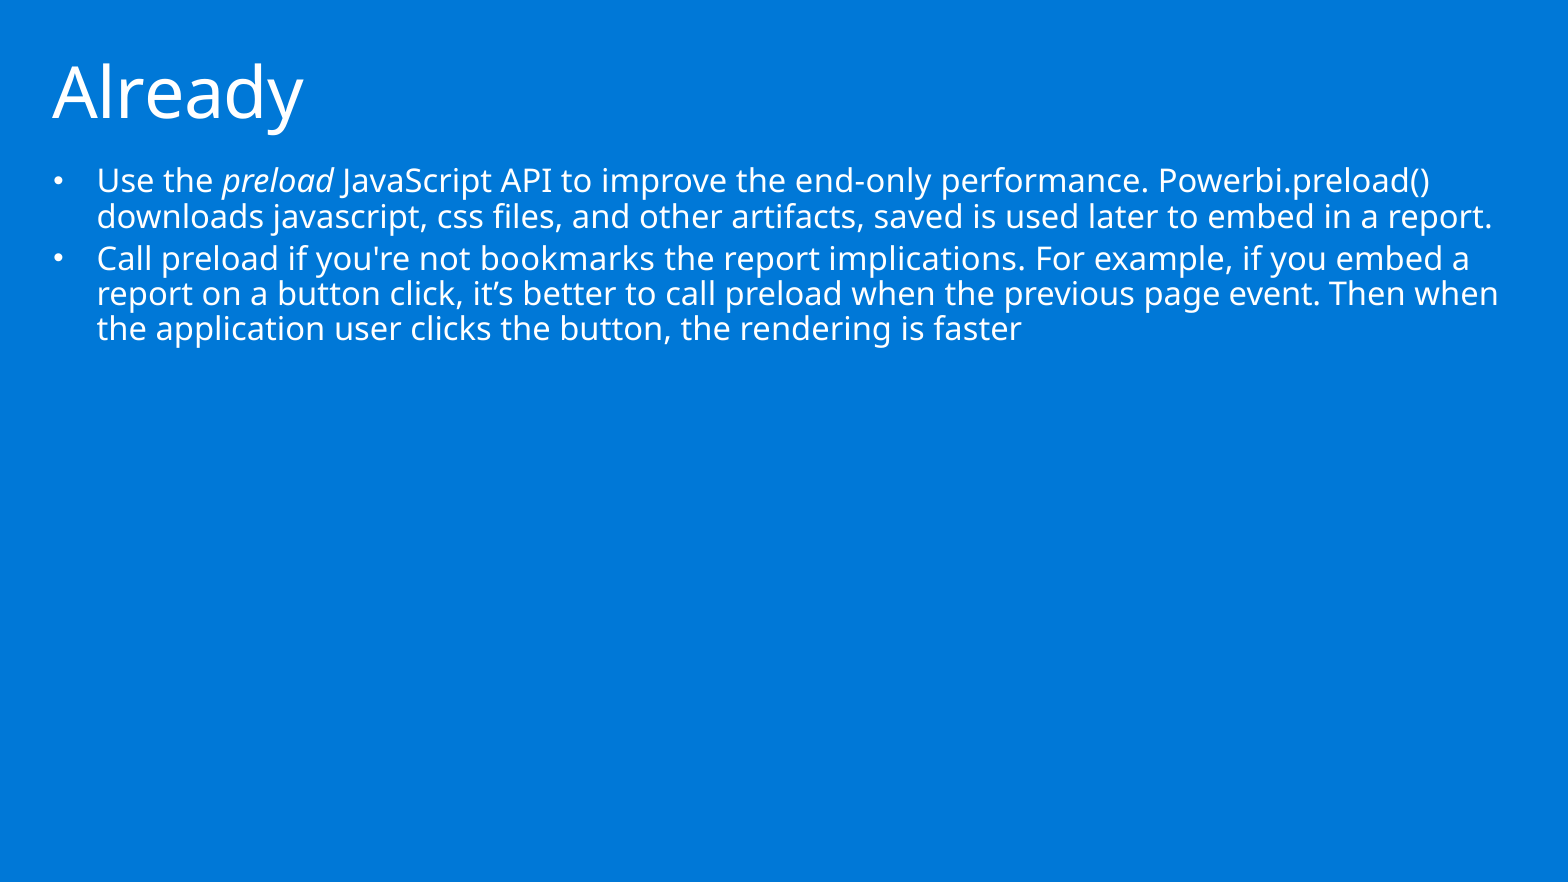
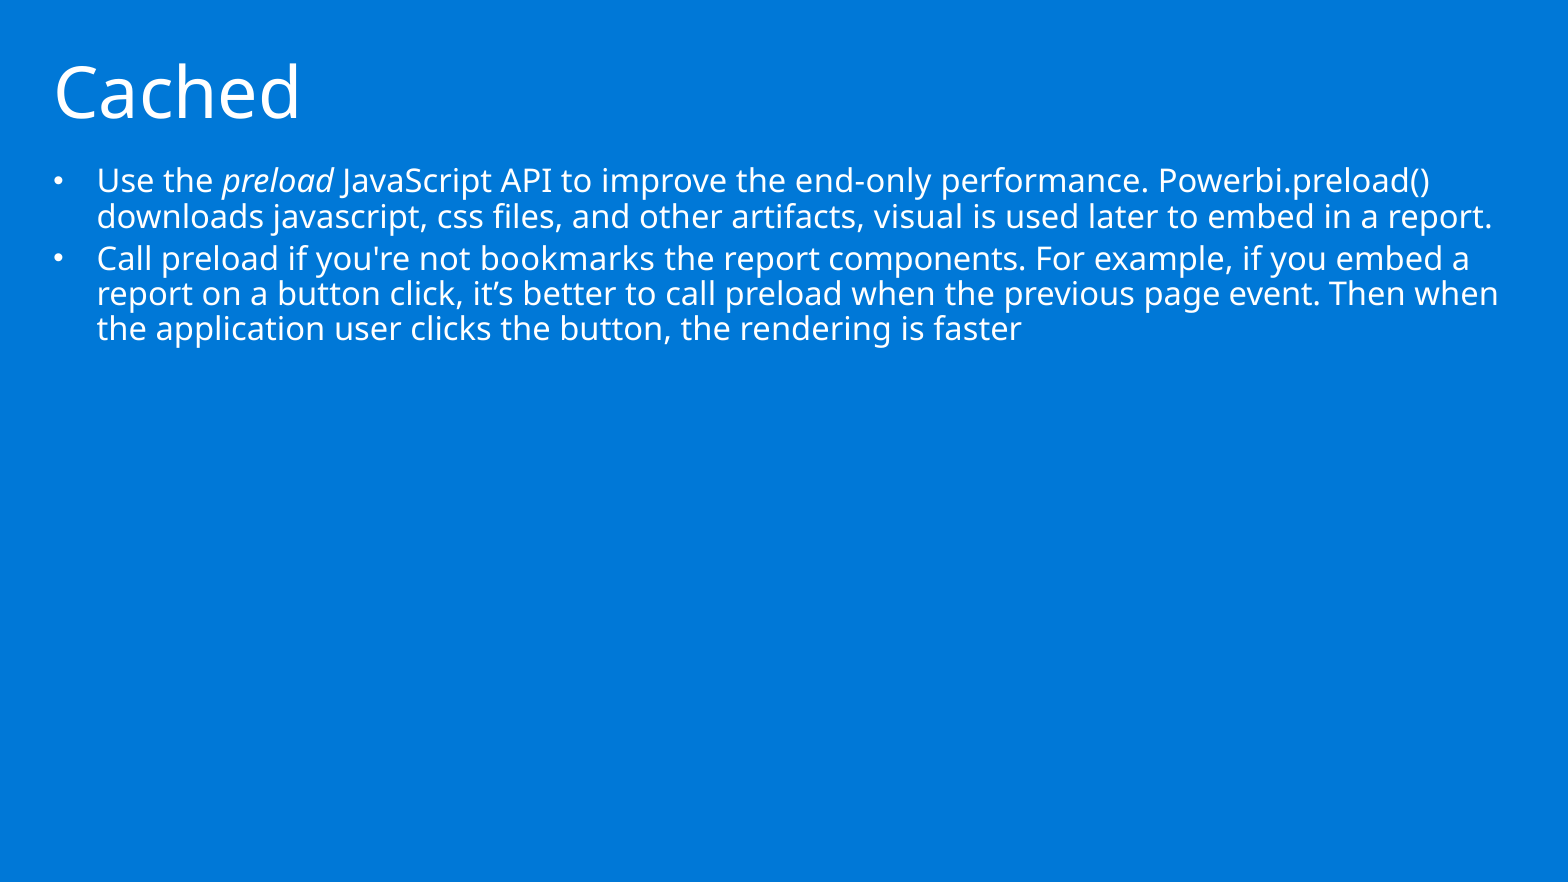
Already: Already -> Cached (178, 95)
saved: saved -> visual (919, 217)
implications: implications -> components (928, 259)
